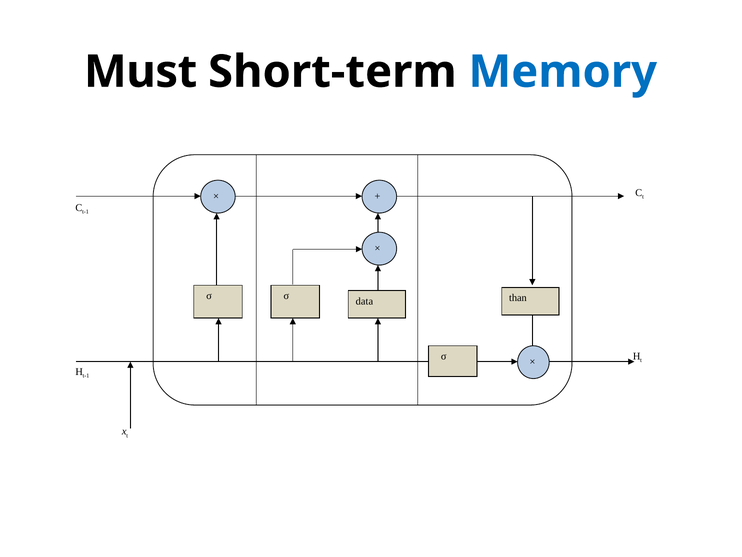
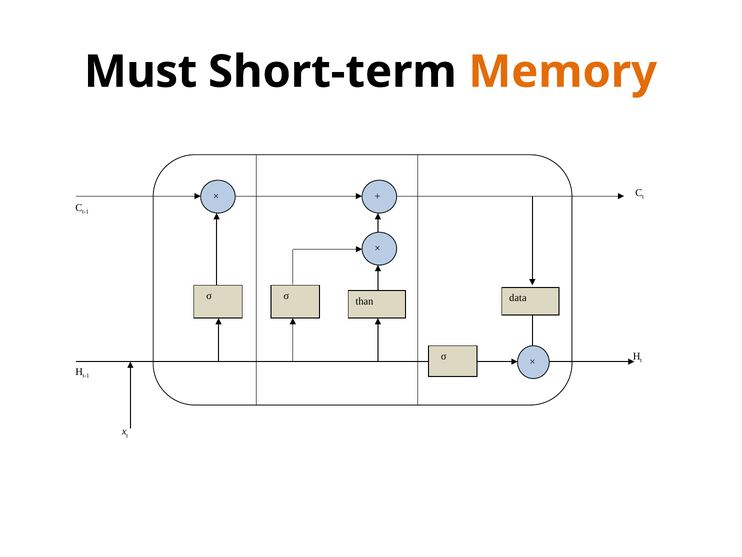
Memory colour: blue -> orange (563, 72)
than: than -> data (518, 298)
data: data -> than (364, 301)
